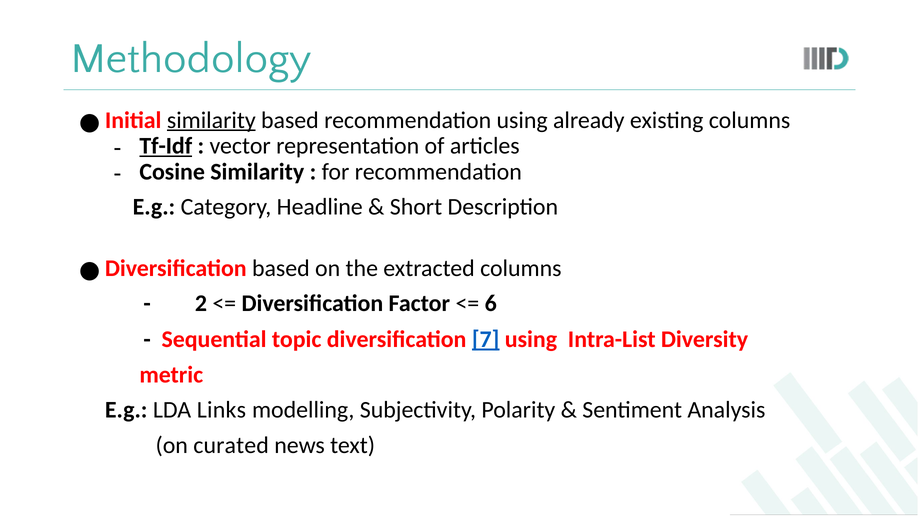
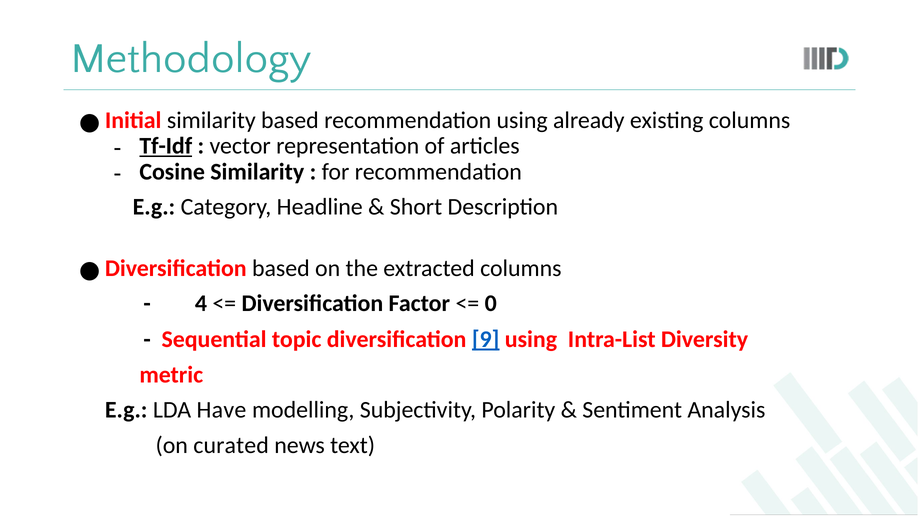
similarity underline: present -> none (211, 120)
2: 2 -> 4 (201, 304)
6: 6 -> 0 (491, 304)
7: 7 -> 9 (486, 339)
Links: Links -> Have (221, 410)
